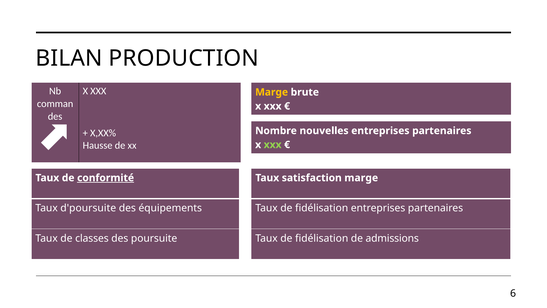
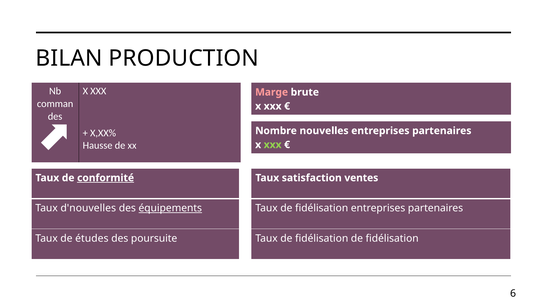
Marge colour: yellow -> pink (272, 92)
satisfaction marge: marge -> ventes (361, 178)
d'poursuite: d'poursuite -> d'nouvelles (88, 208)
équipements underline: none -> present (170, 208)
classes: classes -> études (92, 238)
admissions: admissions -> fidélisation (392, 238)
